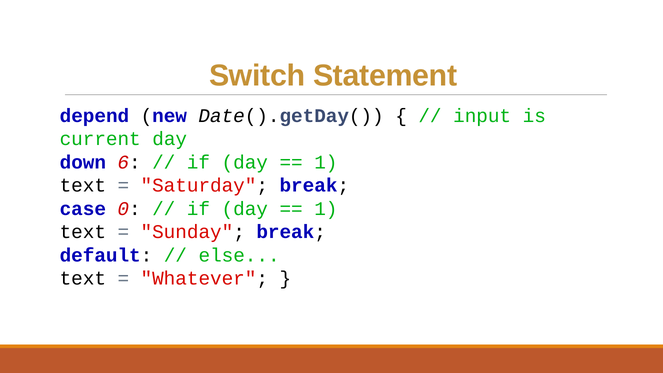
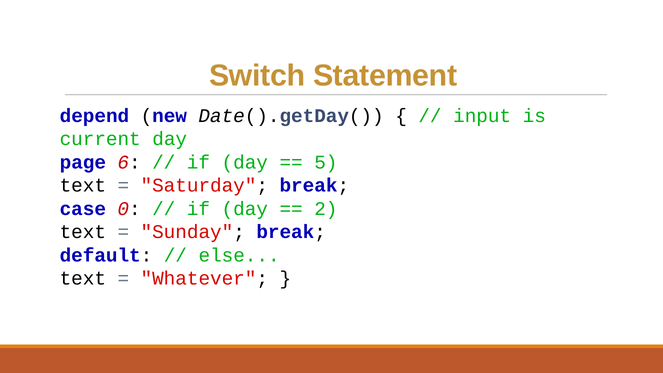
down: down -> page (83, 162)
1: 1 -> 5 (326, 162)
1: 1 -> 2 (326, 209)
